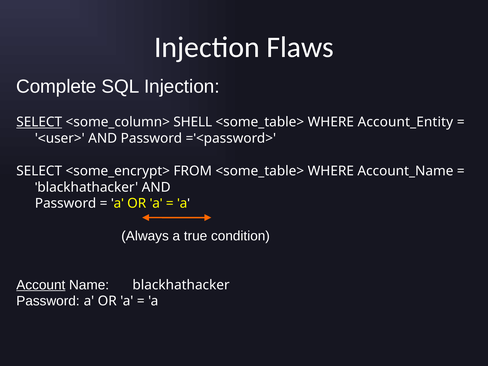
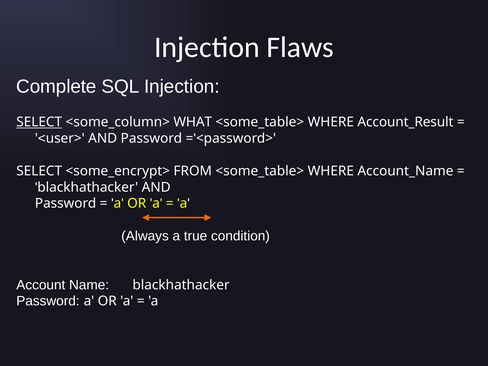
SHELL: SHELL -> WHAT (193, 122)
Account_Entity: Account_Entity -> Account_Result (405, 122)
Account underline: present -> none (41, 285)
